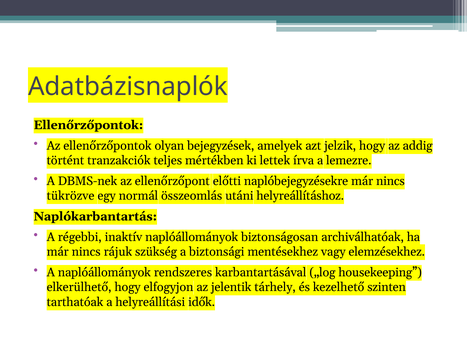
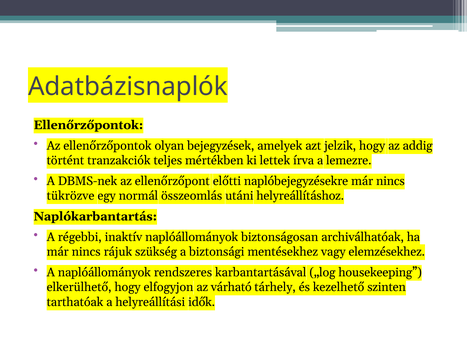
jelentik: jelentik -> várható (231, 287)
